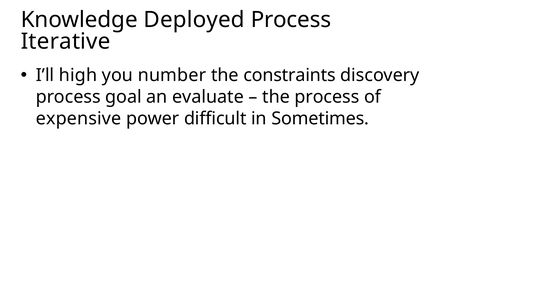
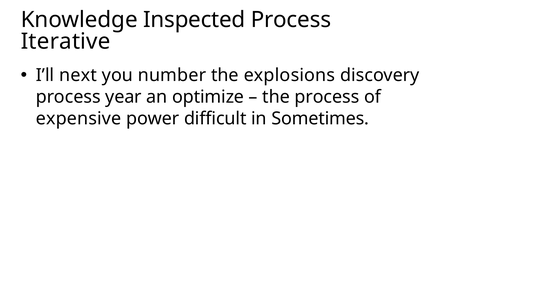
Deployed: Deployed -> Inspected (194, 20)
high: high -> next (78, 75)
constraints: constraints -> explosions (289, 75)
goal: goal -> year (124, 97)
evaluate: evaluate -> optimize (208, 97)
